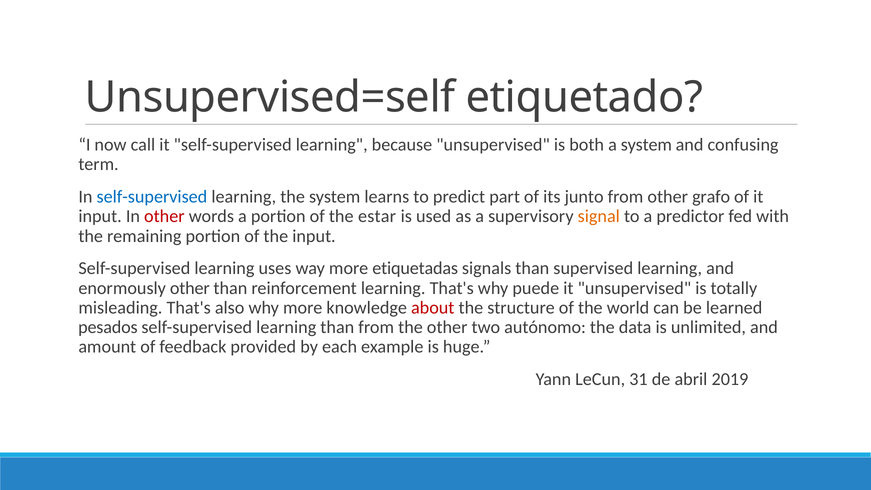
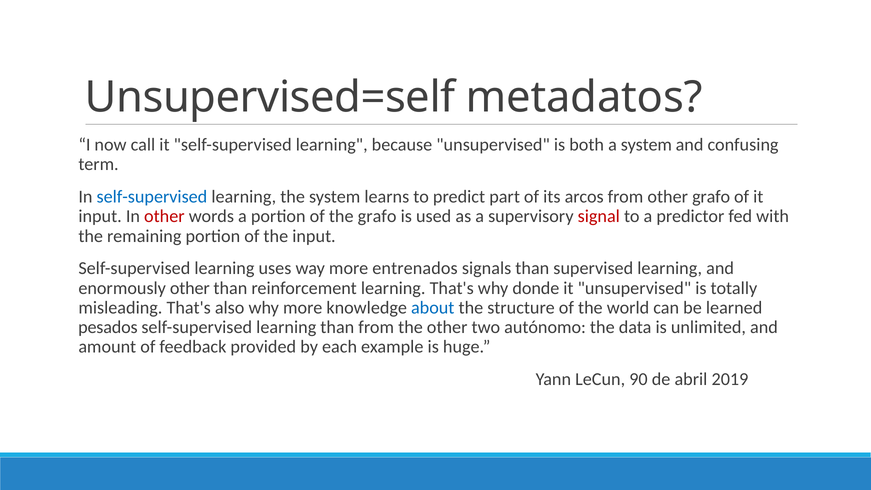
etiquetado: etiquetado -> metadatos (584, 98)
junto: junto -> arcos (584, 197)
the estar: estar -> grafo (377, 216)
signal colour: orange -> red (599, 216)
etiquetadas: etiquetadas -> entrenados (415, 268)
puede: puede -> donde (536, 288)
about colour: red -> blue (433, 308)
31: 31 -> 90 (638, 379)
